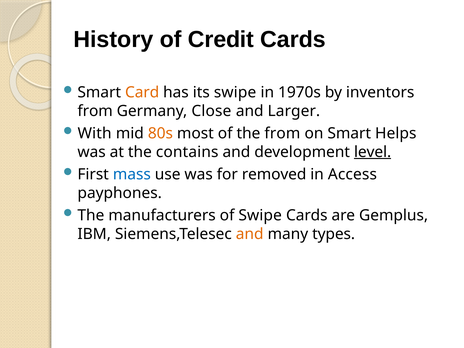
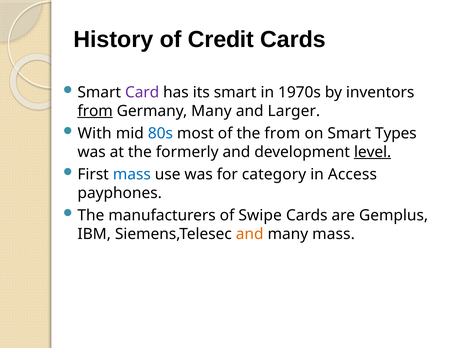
Card colour: orange -> purple (142, 92)
its swipe: swipe -> smart (235, 92)
from underline: none -> present (95, 111)
Germany Close: Close -> Many (211, 111)
80s colour: orange -> blue (160, 133)
Helps: Helps -> Types (396, 133)
contains: contains -> formerly (187, 152)
removed: removed -> category (274, 174)
many types: types -> mass (334, 234)
